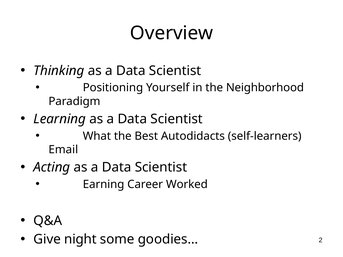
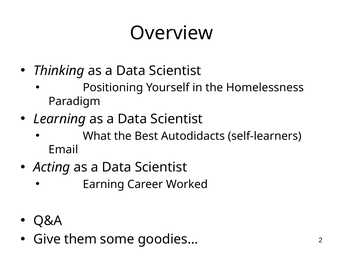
Neighborhood: Neighborhood -> Homelessness (265, 88)
night: night -> them (80, 240)
